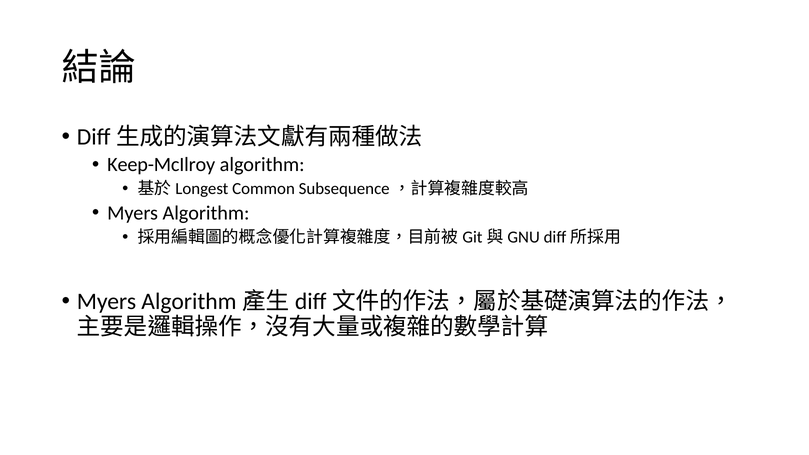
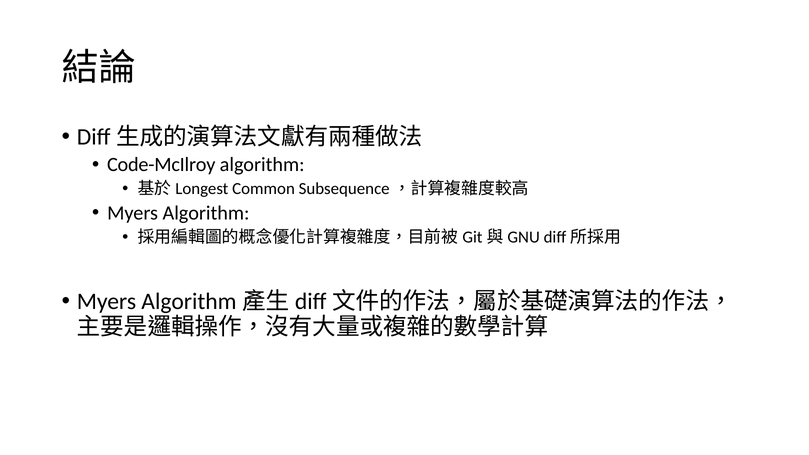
Keep-McIlroy: Keep-McIlroy -> Code-McIlroy (161, 165)
